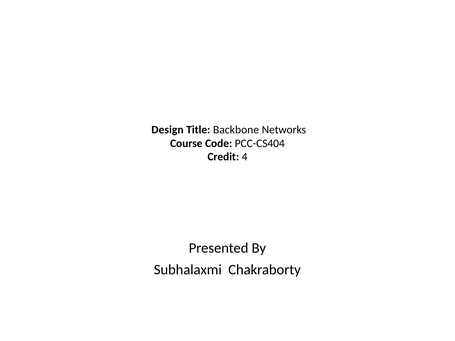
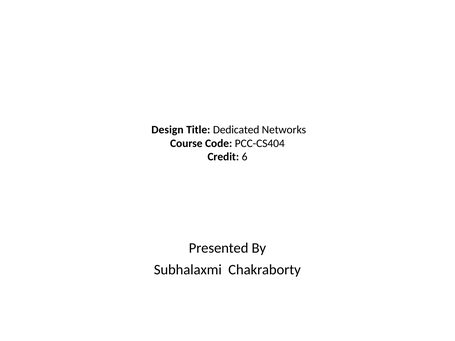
Backbone: Backbone -> Dedicated (236, 130)
4: 4 -> 6 (245, 157)
